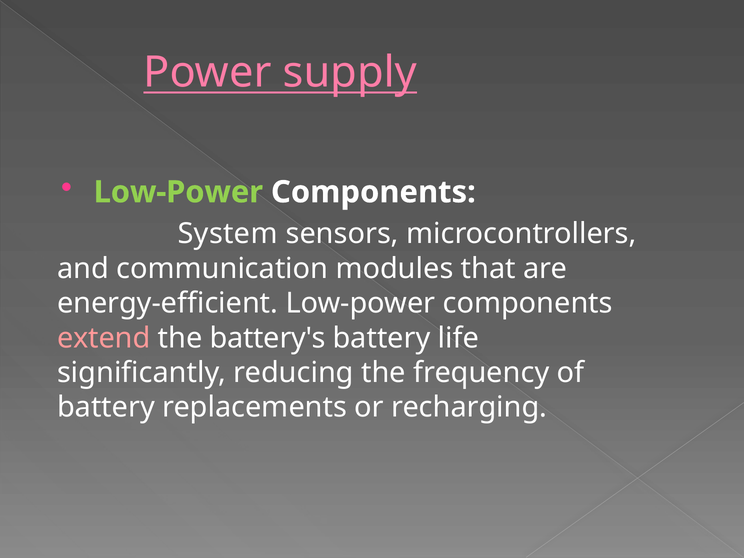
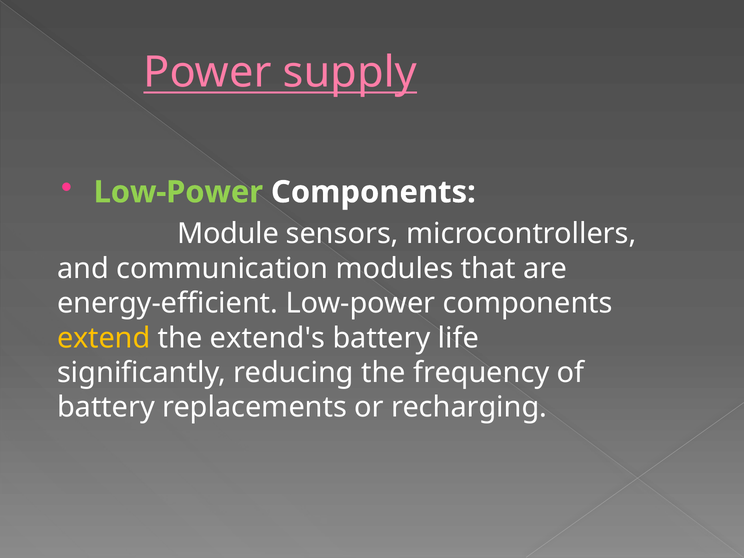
System: System -> Module (228, 234)
extend colour: pink -> yellow (104, 338)
battery's: battery's -> extend's (268, 338)
